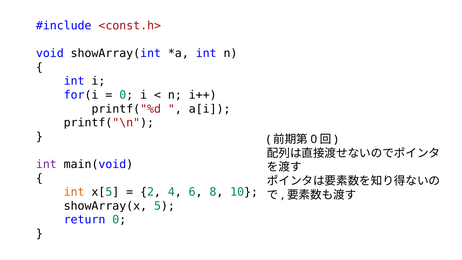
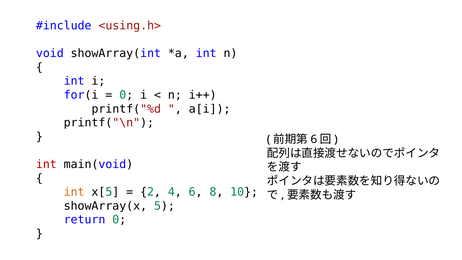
<const.h>: <const.h> -> <using.h> (130, 26)
0: 0 -> 6 (314, 139)
int colour: purple -> red (46, 164)
